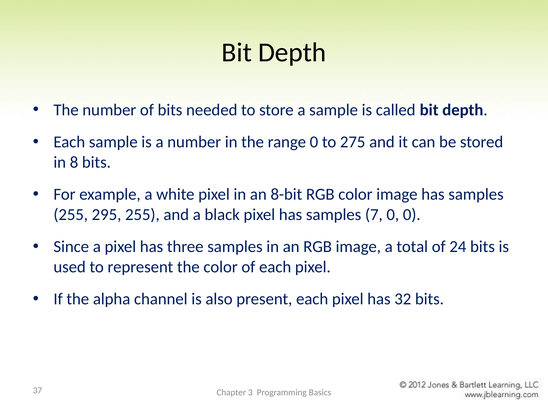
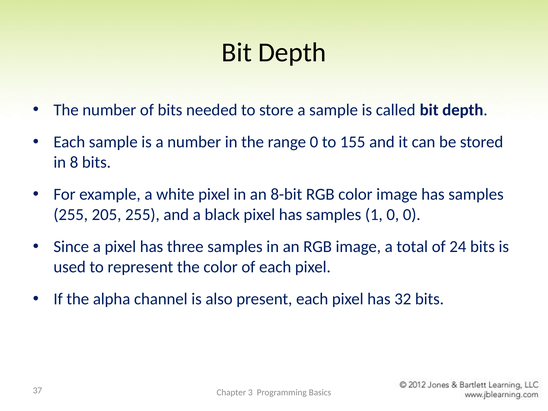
275: 275 -> 155 (353, 142)
295: 295 -> 205 (107, 215)
7: 7 -> 1 (374, 215)
